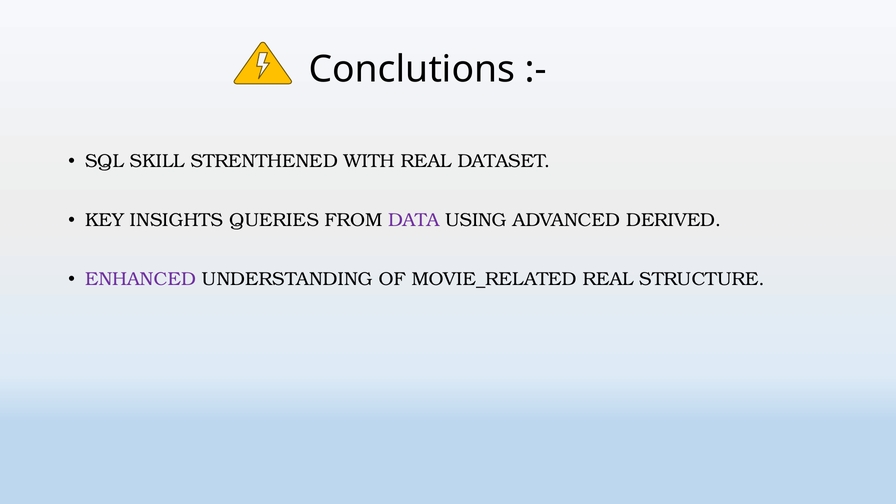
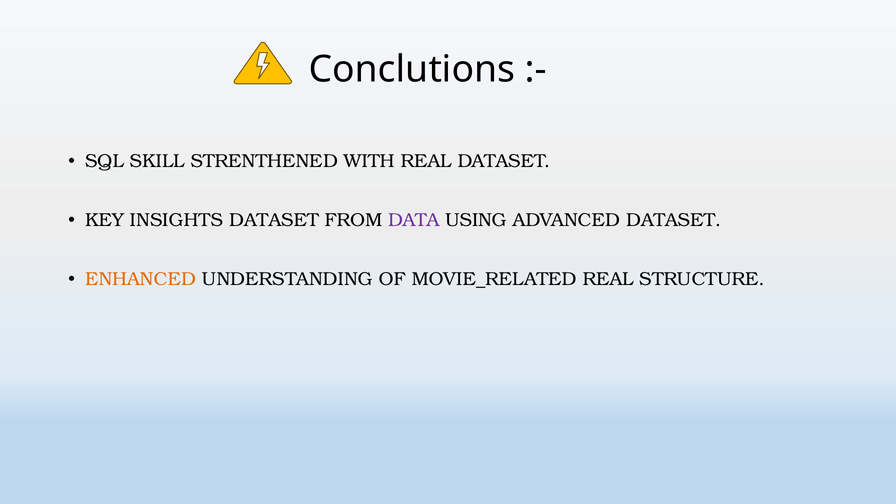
INSIGHTS QUERIES: QUERIES -> DATASET (274, 220)
ADVANCED DERIVED: DERIVED -> DATASET (674, 220)
ENHANCED colour: purple -> orange (141, 279)
